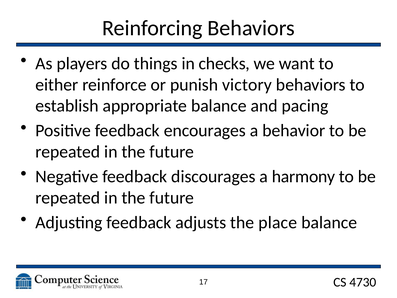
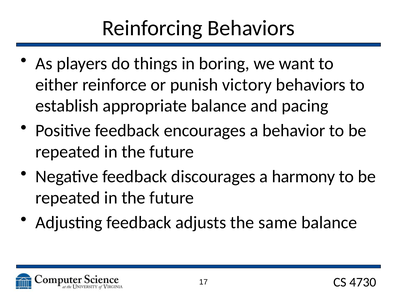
checks: checks -> boring (224, 63)
place: place -> same (278, 222)
